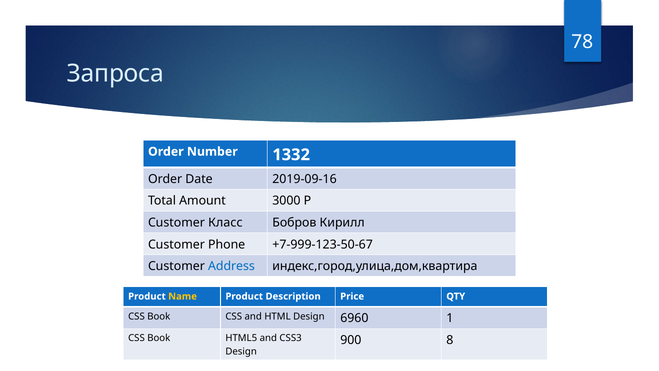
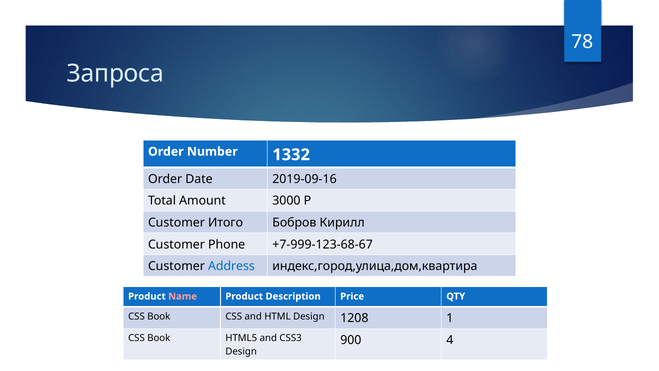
Класс: Класс -> Итого (226, 223)
+7-999-123-50-67: +7-999-123-50-67 -> +7-999-123-68-67 (323, 244)
Name colour: yellow -> pink (183, 296)
6960: 6960 -> 1208 (354, 318)
8: 8 -> 4 (450, 340)
